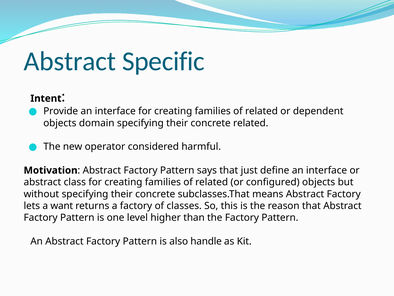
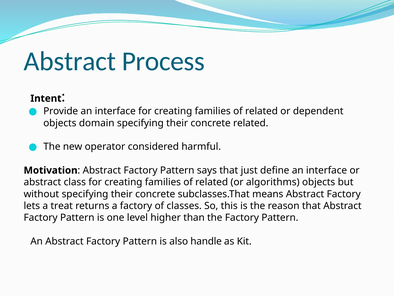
Specific: Specific -> Process (163, 61)
configured: configured -> algorithms (273, 182)
want: want -> treat (62, 206)
